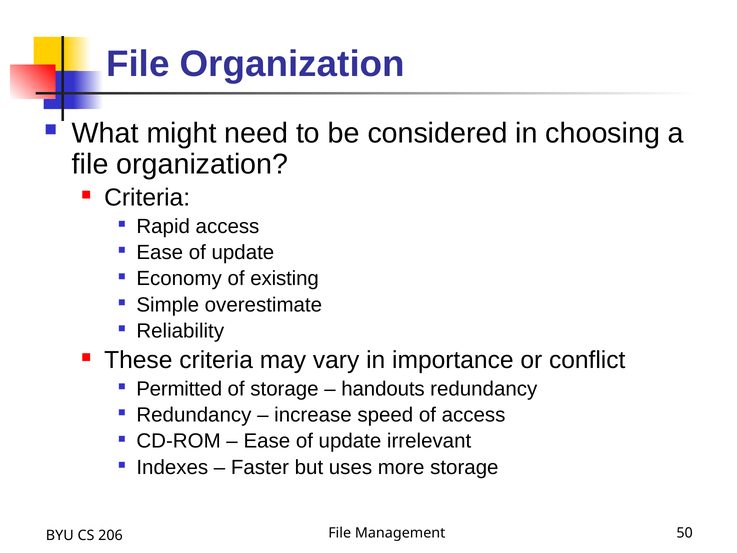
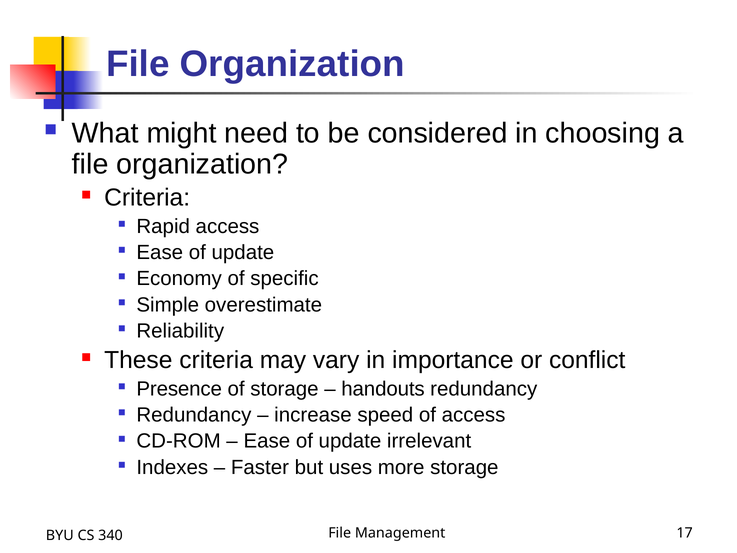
existing: existing -> specific (284, 279)
Permitted: Permitted -> Presence (179, 389)
50: 50 -> 17 (685, 533)
206: 206 -> 340 (110, 535)
